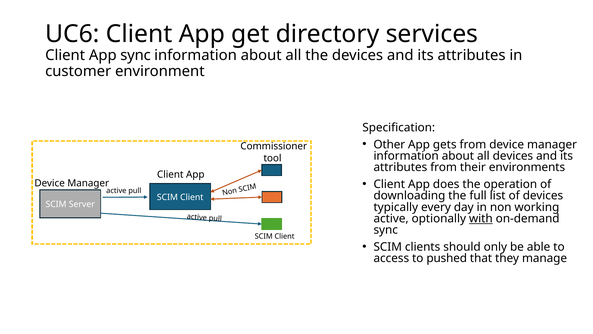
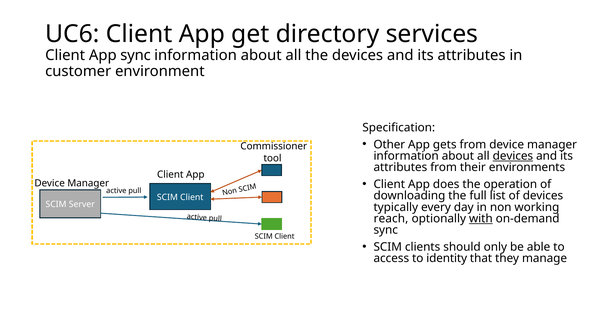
devices underline: none -> present (513, 156)
active: active -> reach (391, 218)
pushed: pushed -> identity (447, 258)
